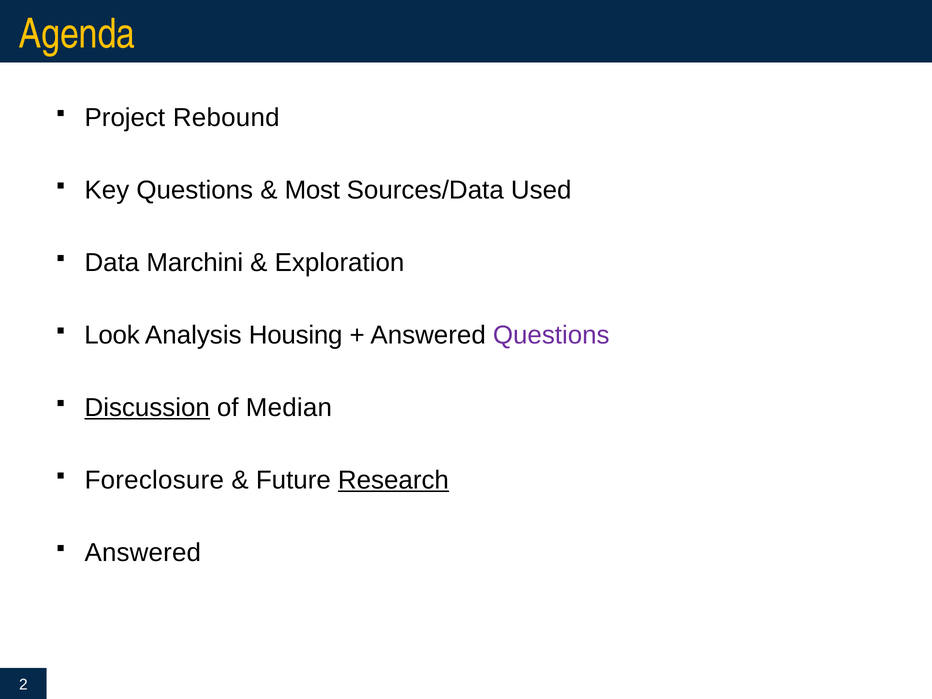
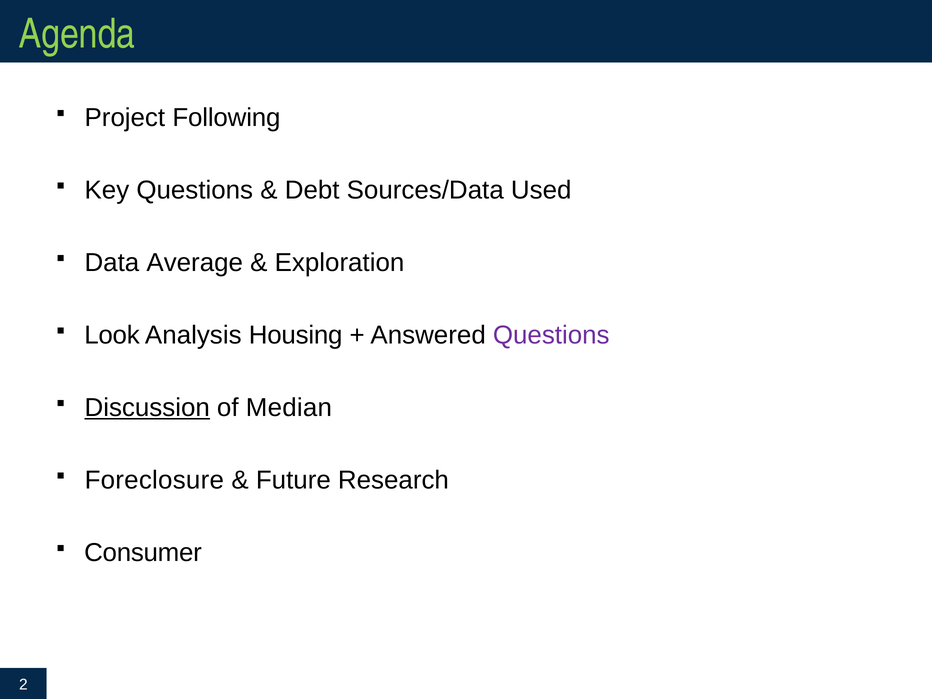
Agenda colour: yellow -> light green (77, 34)
Rebound: Rebound -> Following (226, 118)
Most: Most -> Debt (312, 190)
Marchini: Marchini -> Average (195, 263)
Research underline: present -> none (393, 480)
Answered: Answered -> Consumer (143, 553)
